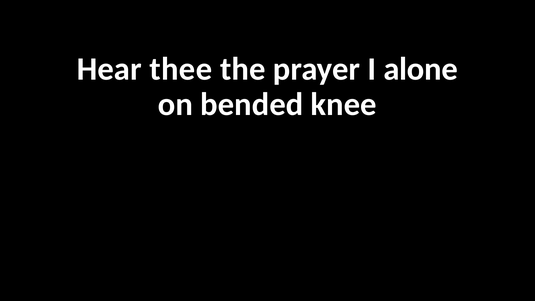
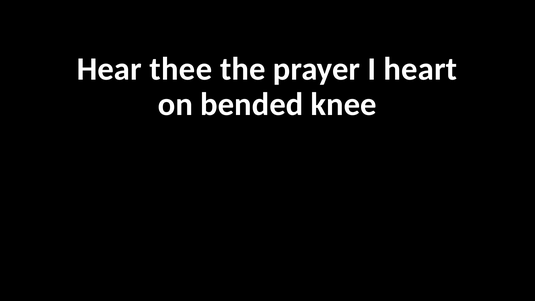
alone: alone -> heart (420, 69)
